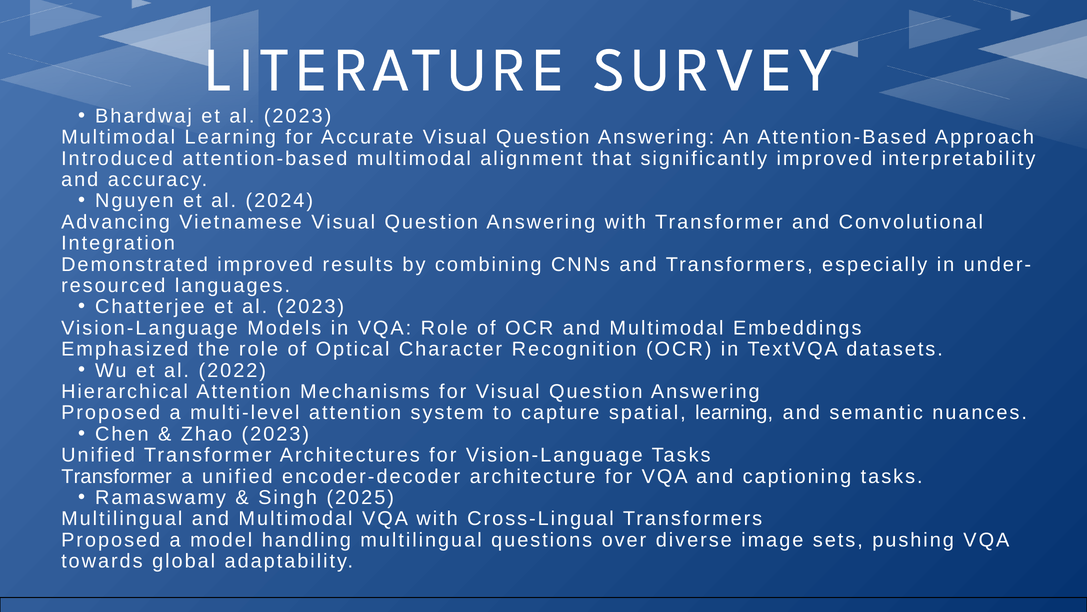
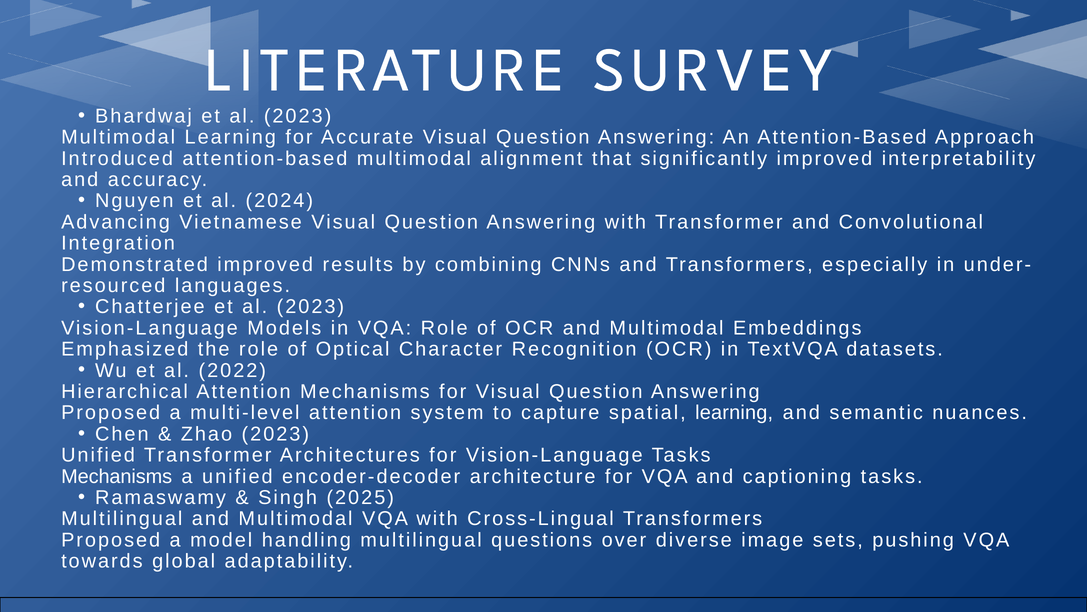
Transformer: Transformer -> Mechanisms (117, 476)
